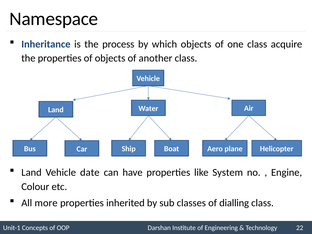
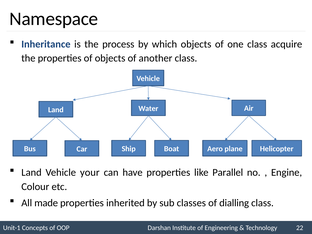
date: date -> your (90, 172)
System: System -> Parallel (228, 172)
more: more -> made (46, 203)
